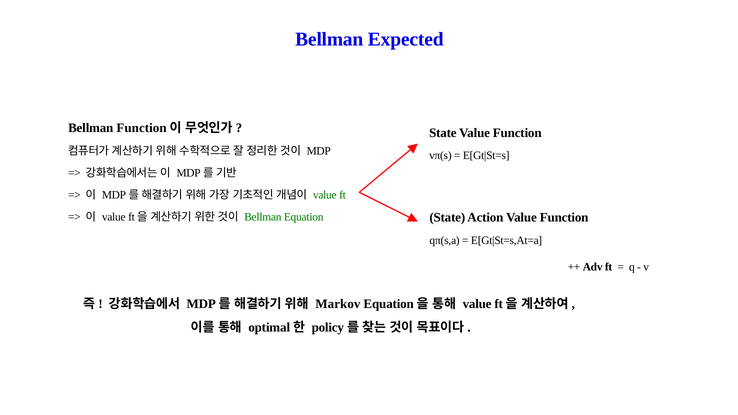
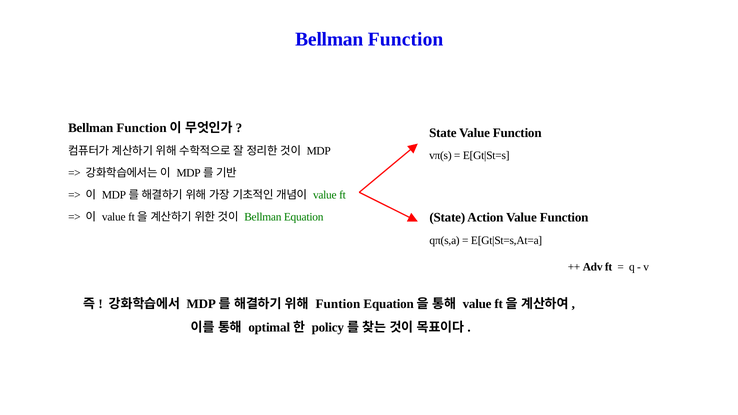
Expected: Expected -> Function (406, 39)
Markov: Markov -> Funtion (338, 304)
